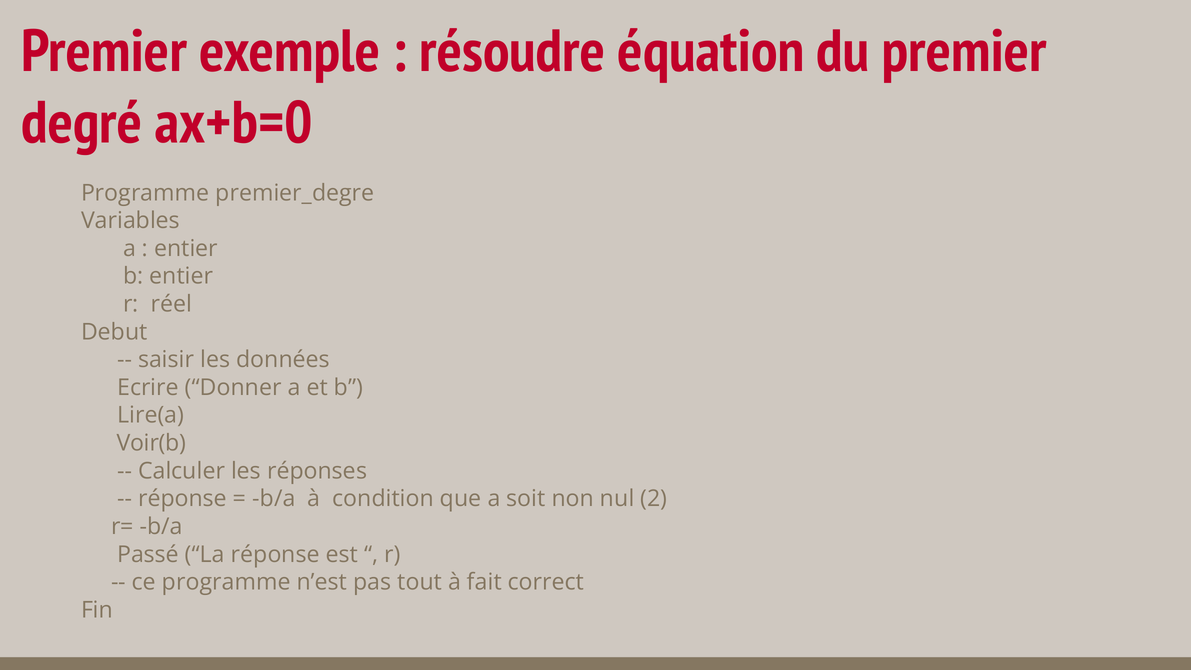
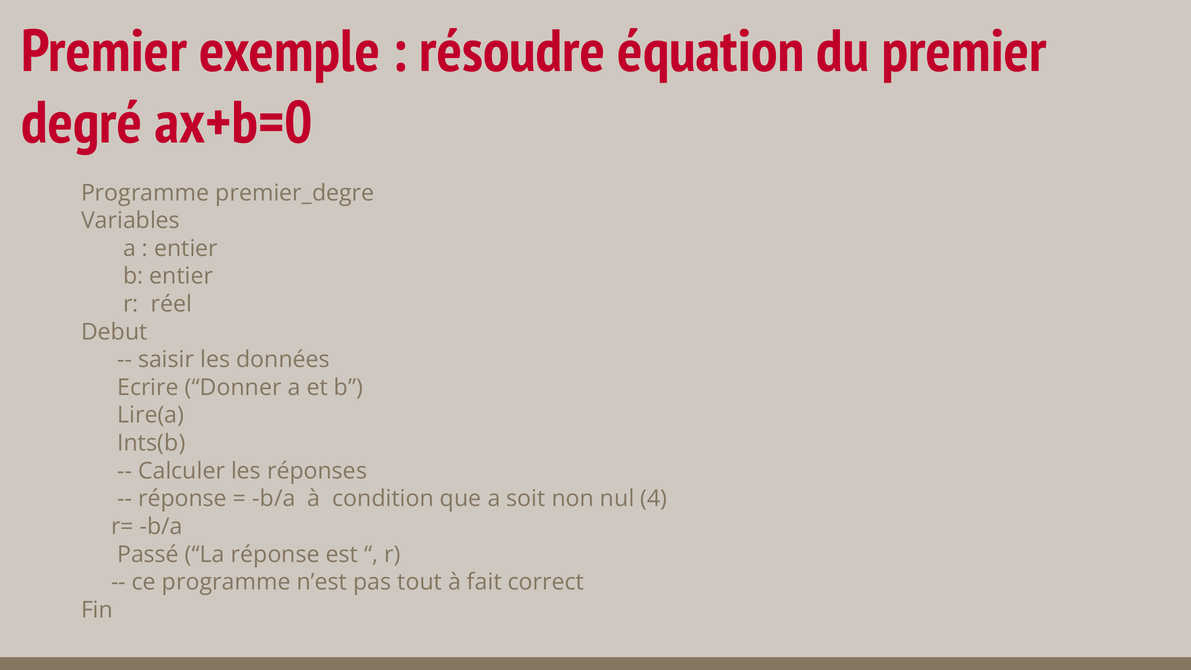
Voir(b: Voir(b -> Ints(b (151, 443)
2: 2 -> 4 (654, 499)
